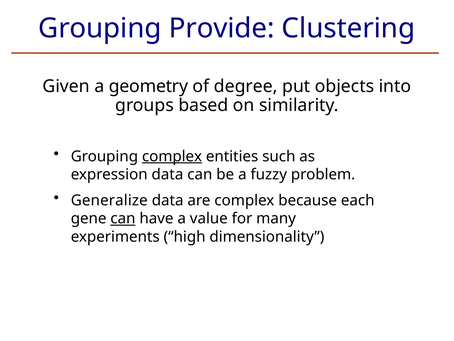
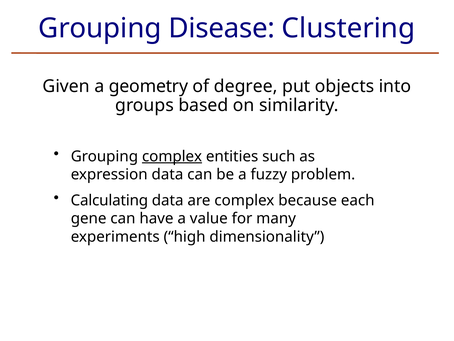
Provide: Provide -> Disease (222, 28)
Generalize: Generalize -> Calculating (109, 200)
can underline: present -> none (123, 218)
